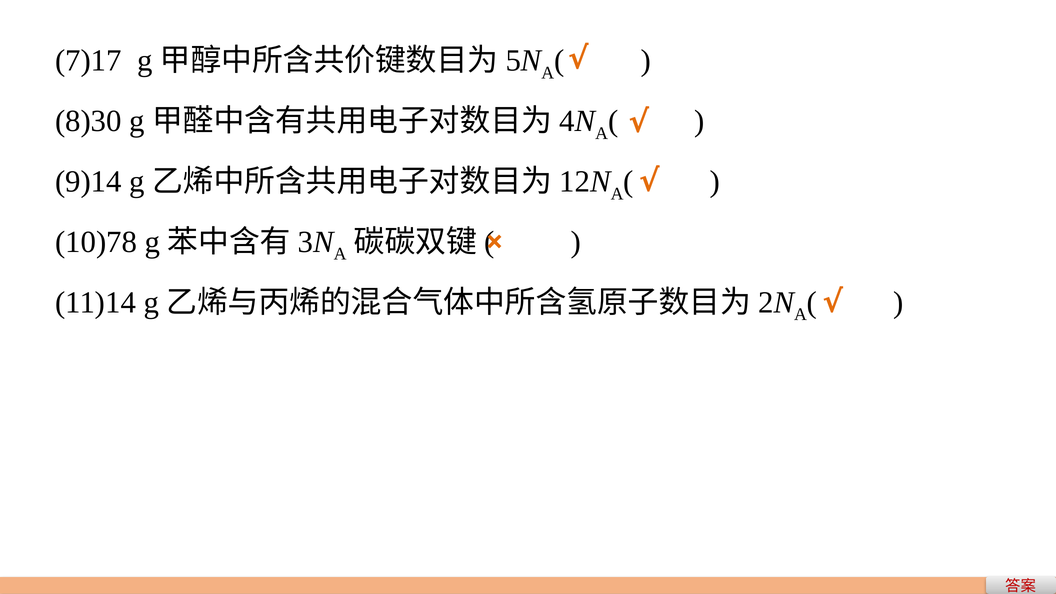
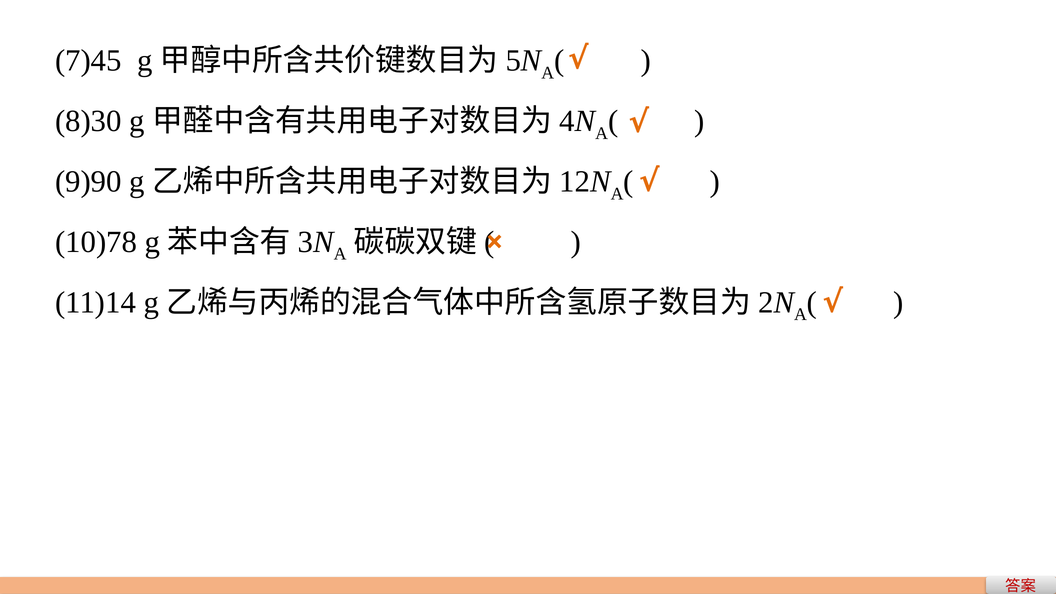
7)17: 7)17 -> 7)45 (88, 61)
9)14: 9)14 -> 9)90 (88, 182)
